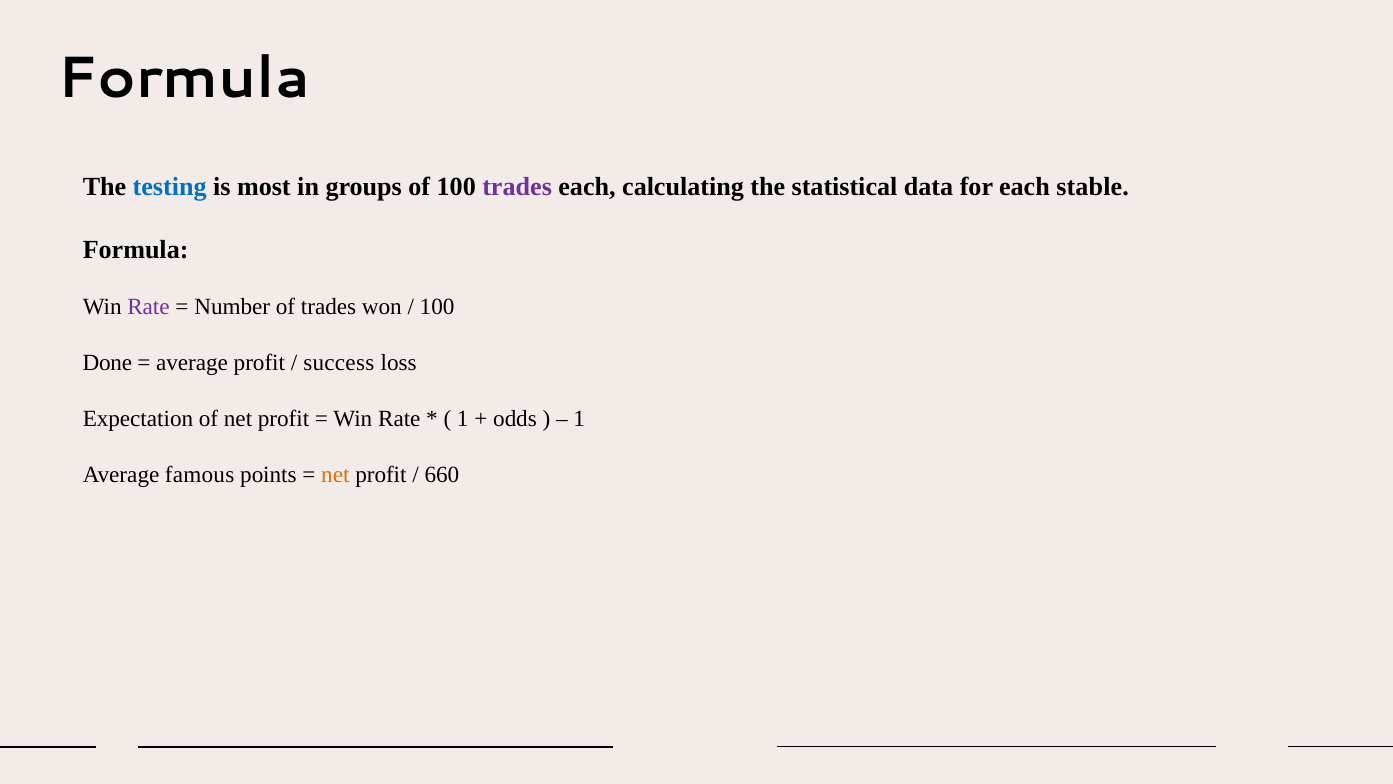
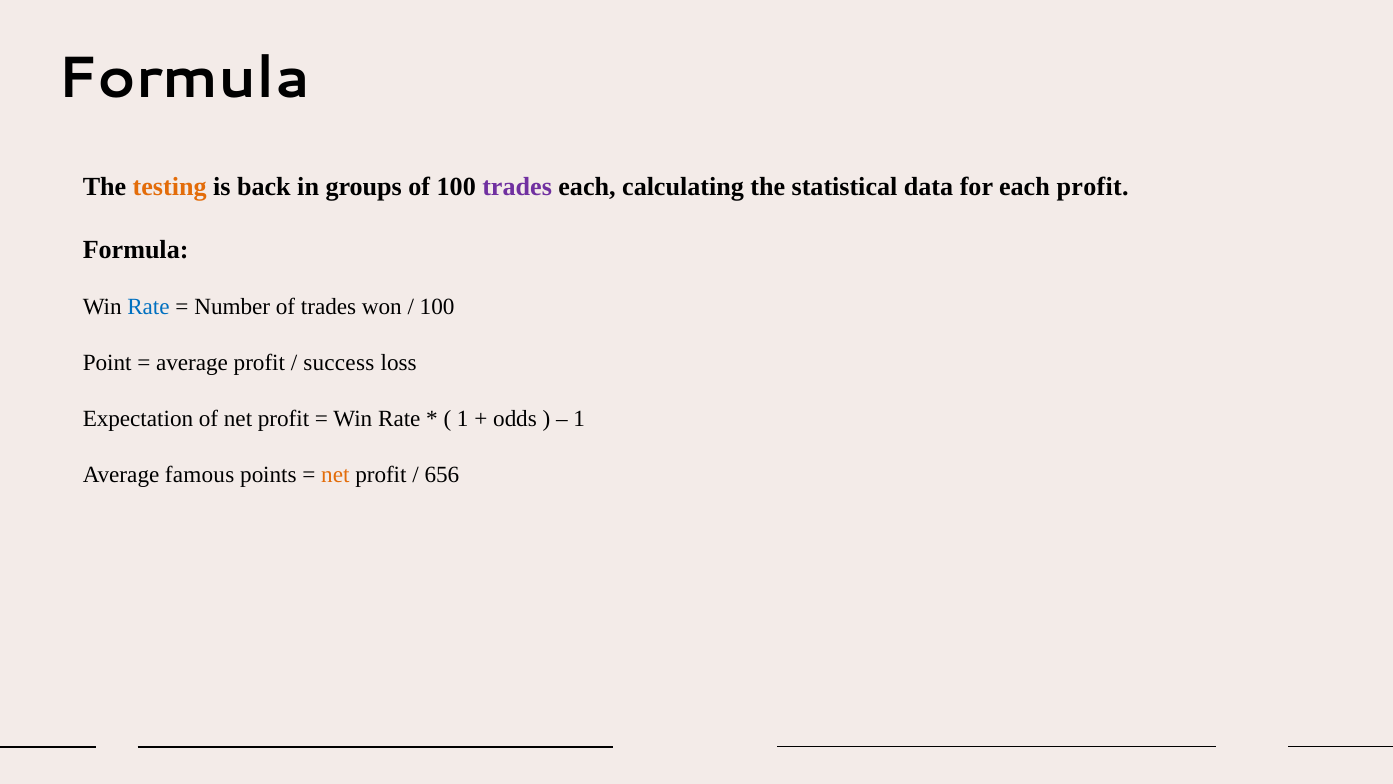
testing colour: blue -> orange (170, 187)
most: most -> back (264, 187)
each stable: stable -> profit (1093, 187)
Rate colour: purple -> blue (148, 307)
Done: Done -> Point (107, 363)
660: 660 -> 656 (442, 474)
